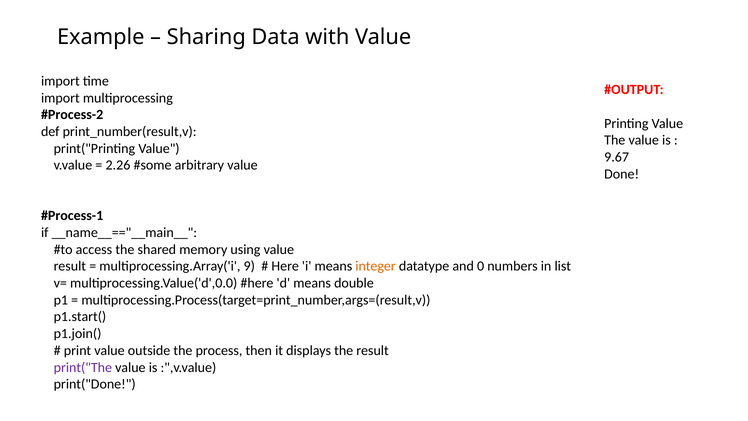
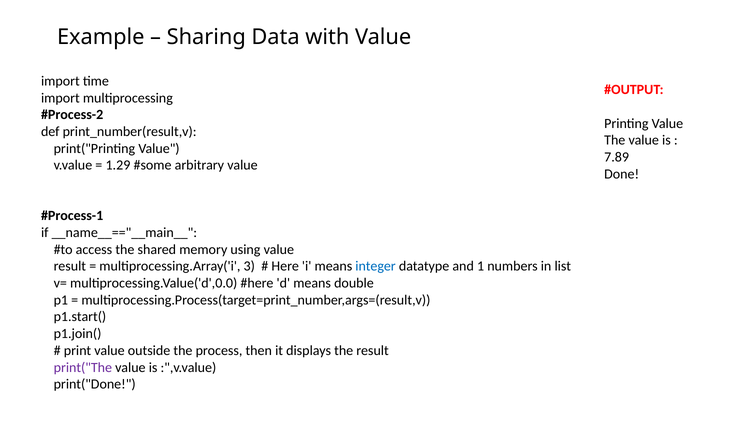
9.67: 9.67 -> 7.89 (617, 157)
2.26: 2.26 -> 1.29 (118, 165)
9: 9 -> 3 (249, 266)
integer colour: orange -> blue (376, 266)
0: 0 -> 1 (481, 266)
